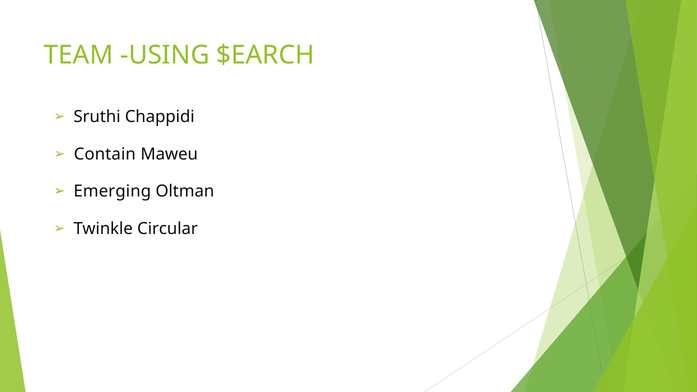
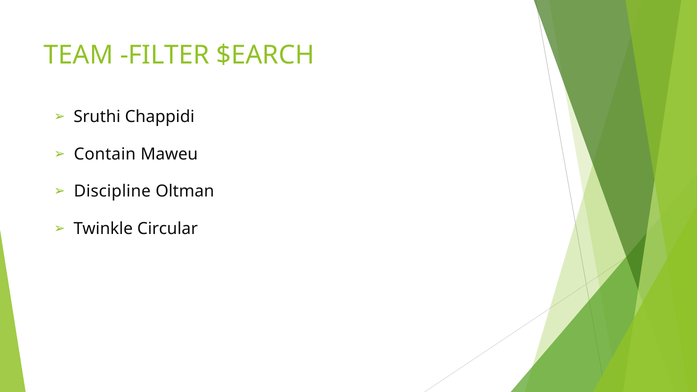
USING: USING -> FILTER (165, 55)
Emerging: Emerging -> Discipline (112, 191)
